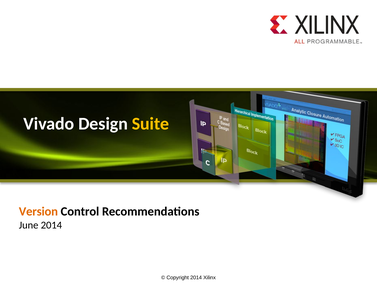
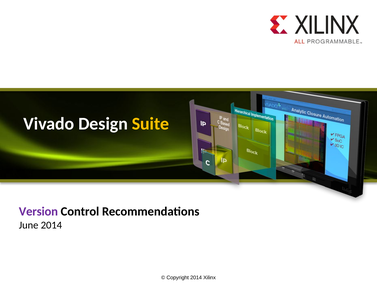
Version colour: orange -> purple (38, 211)
